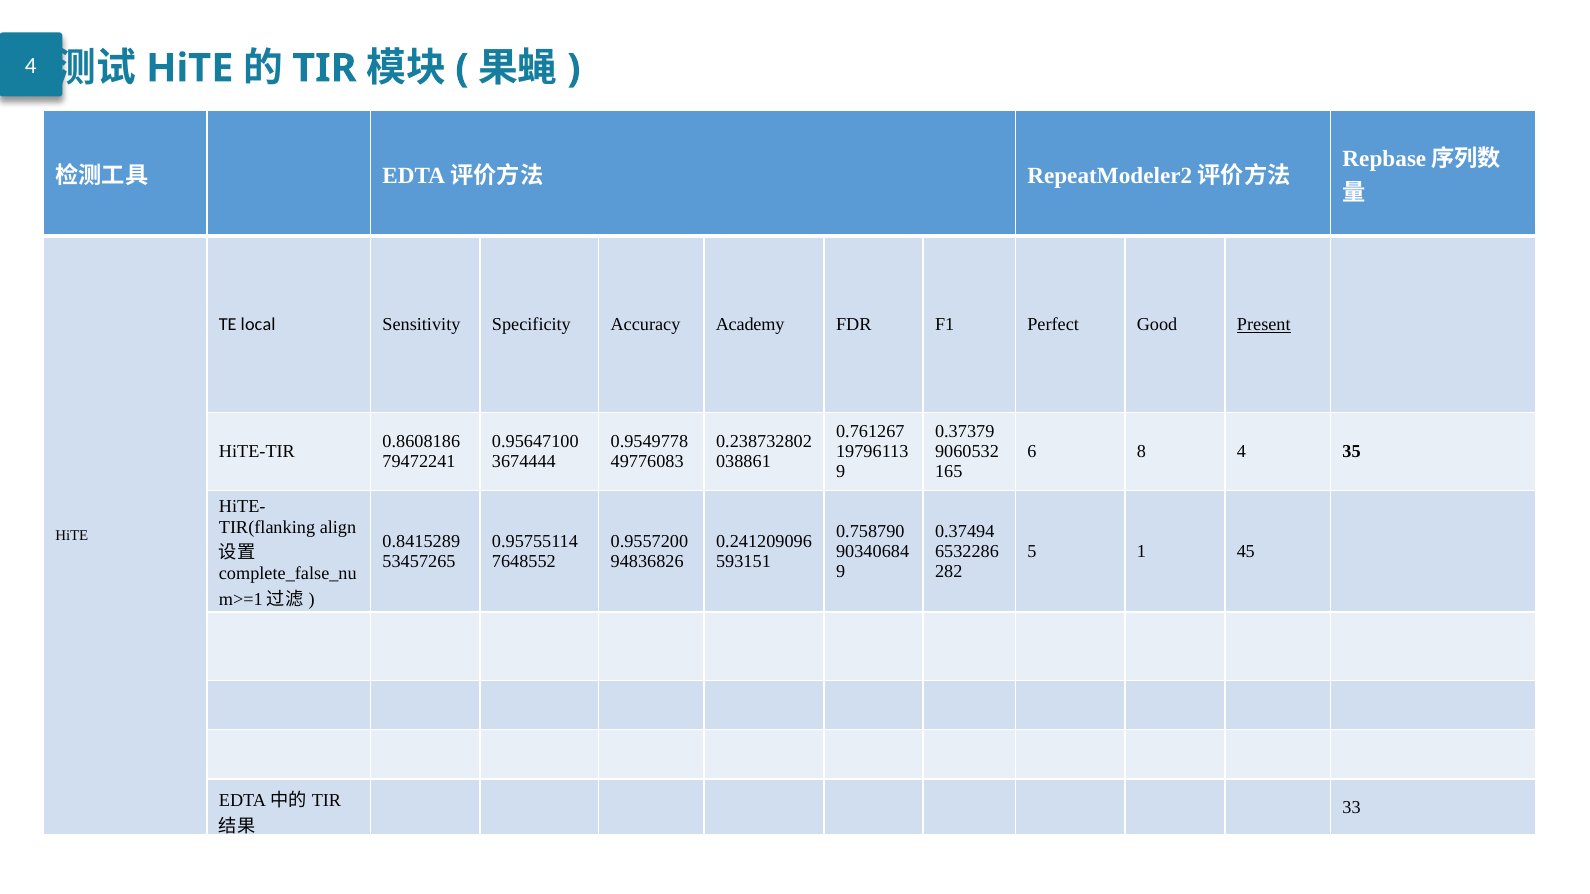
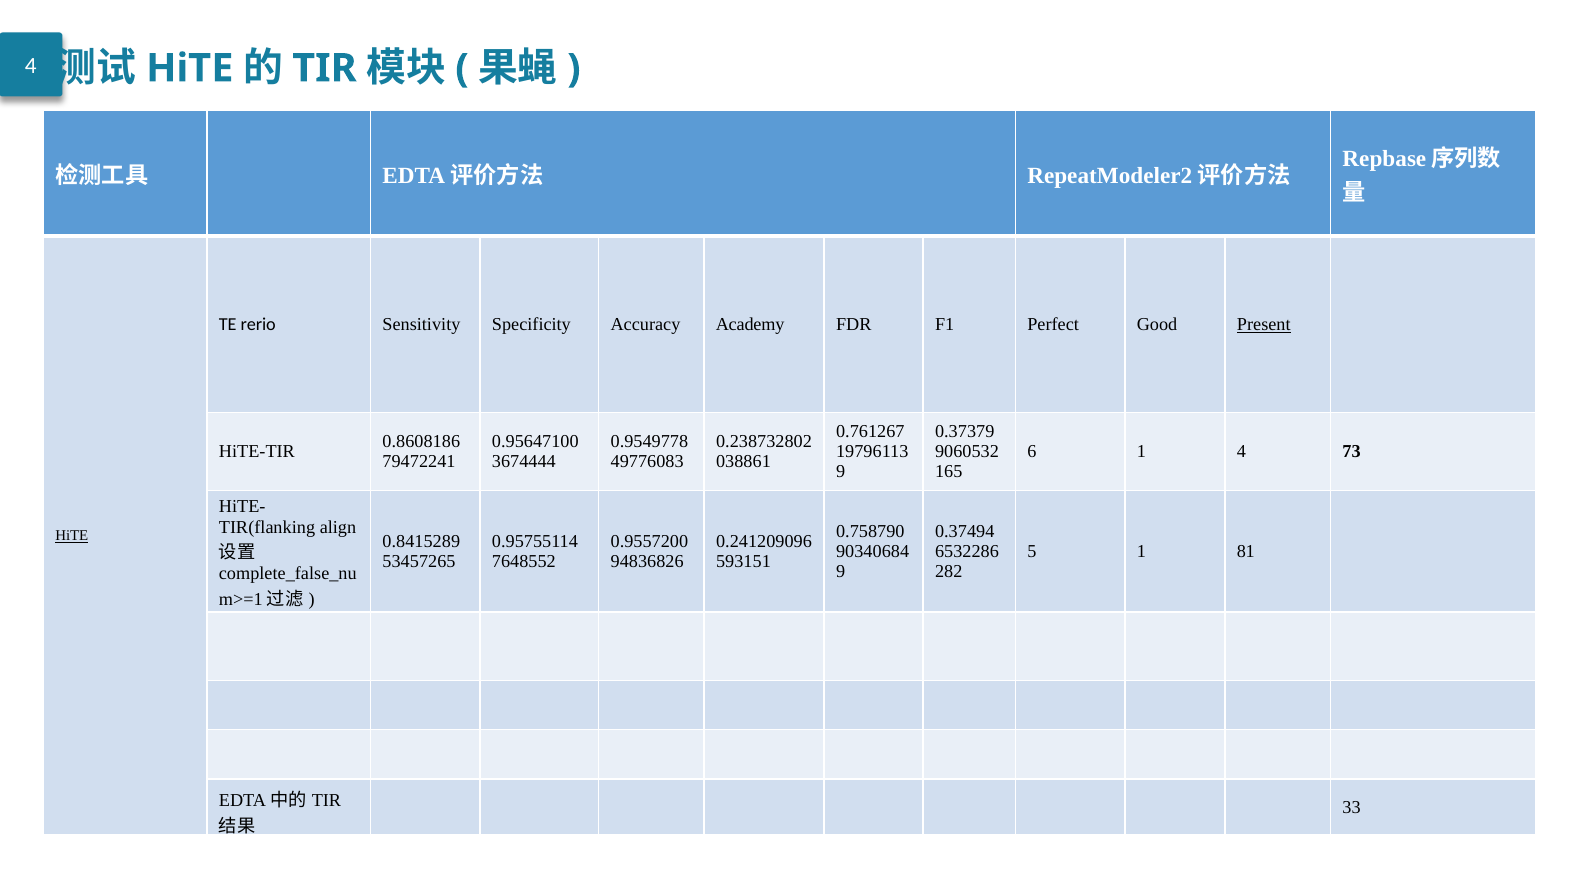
local: local -> rerio (258, 325)
6 8: 8 -> 1 (1141, 452)
35: 35 -> 73 (1352, 452)
HiTE underline: none -> present (72, 536)
45: 45 -> 81 (1246, 552)
